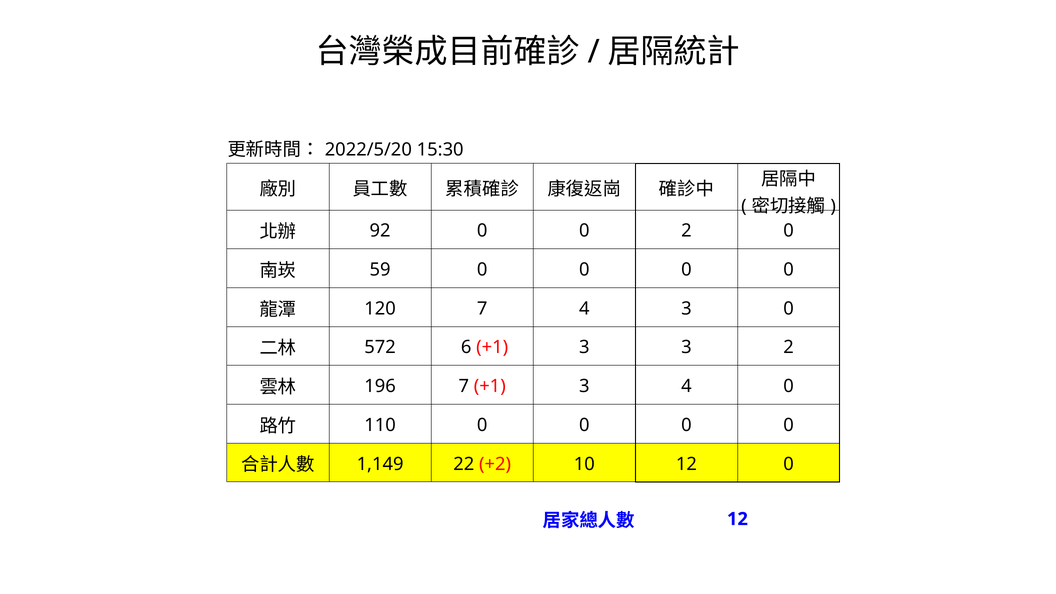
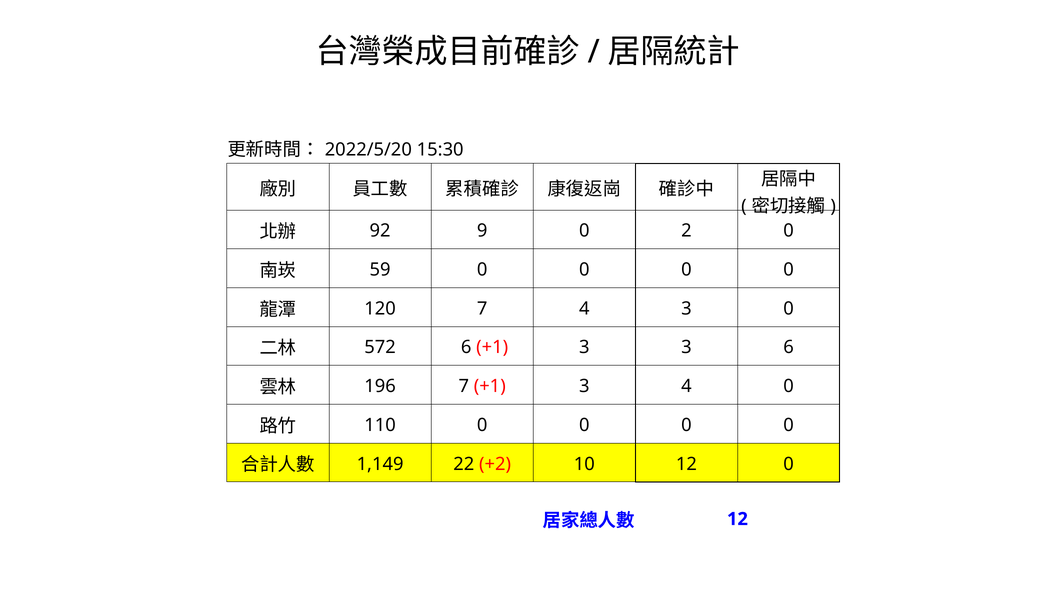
92 0: 0 -> 9 (482, 231)
3 2: 2 -> 6 (789, 347)
